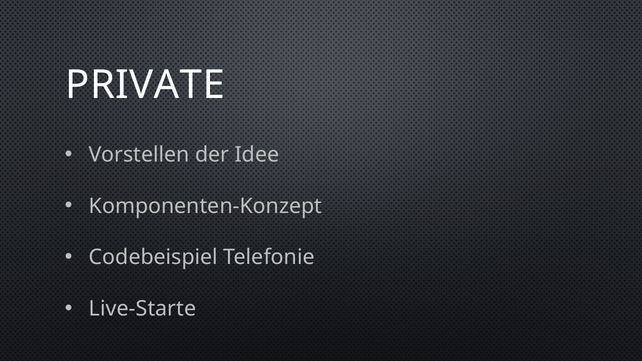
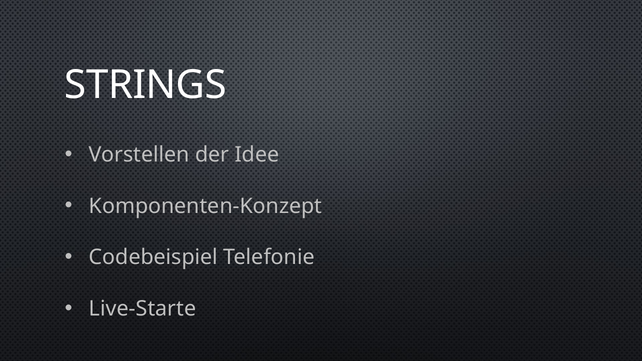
PRIVATE: PRIVATE -> STRINGS (146, 85)
